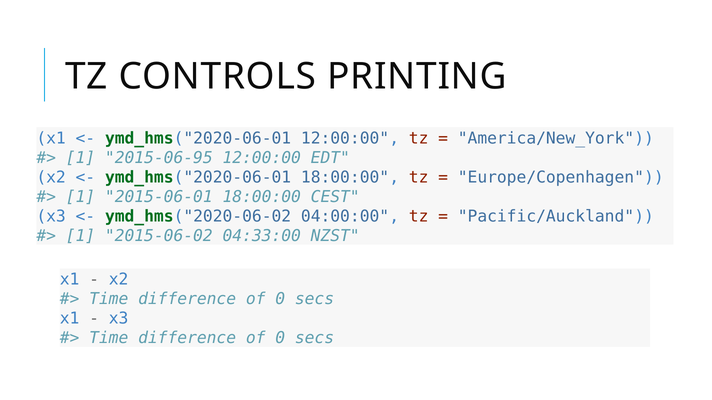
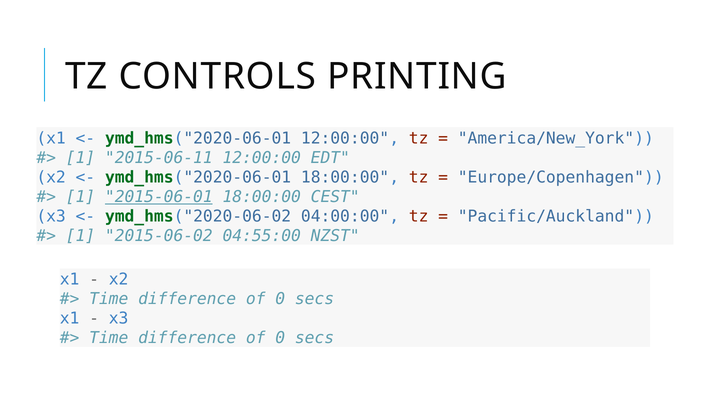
2015-06-95: 2015-06-95 -> 2015-06-11 (159, 158)
2015-06-01 underline: none -> present (159, 197)
04:33:00: 04:33:00 -> 04:55:00 (262, 236)
